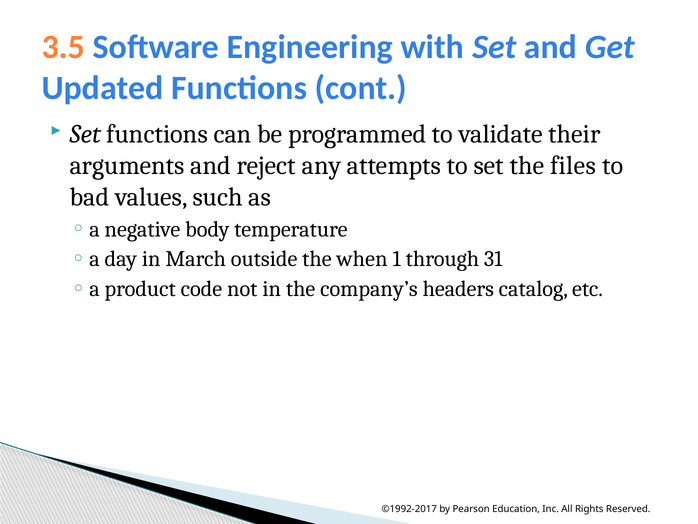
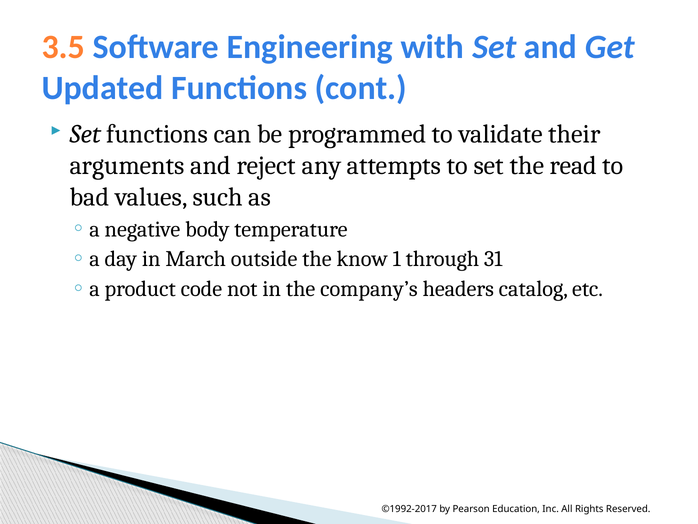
files: files -> read (573, 166)
when: when -> know (362, 259)
